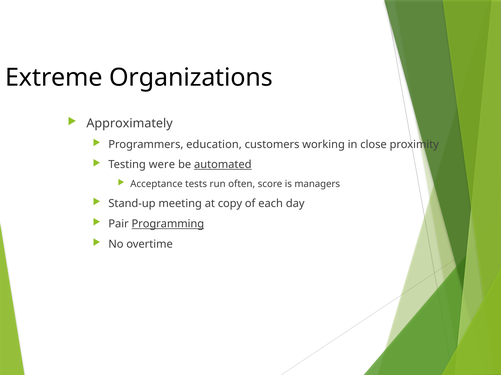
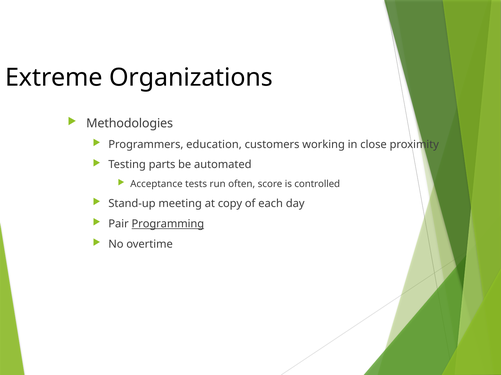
Approximately: Approximately -> Methodologies (130, 124)
were: were -> parts (162, 165)
automated underline: present -> none (223, 165)
managers: managers -> controlled (317, 184)
